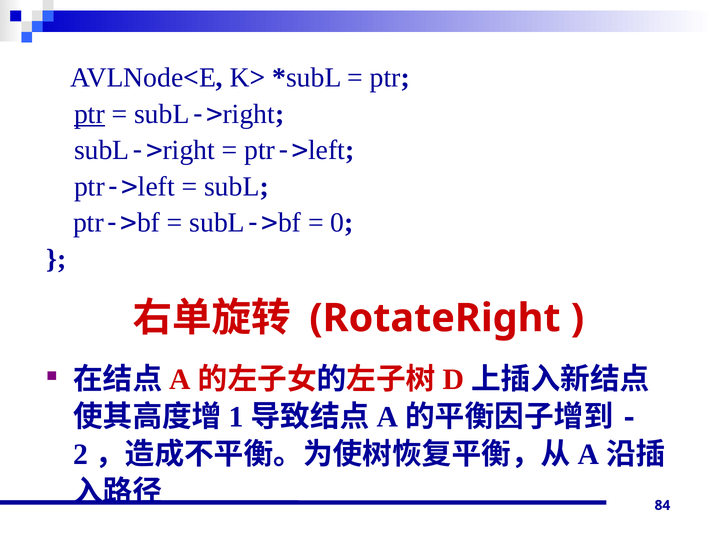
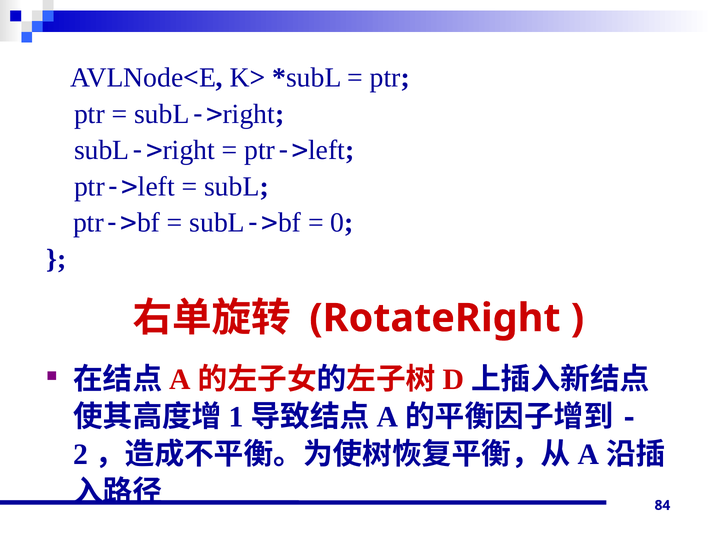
ptr underline: present -> none (89, 114)
